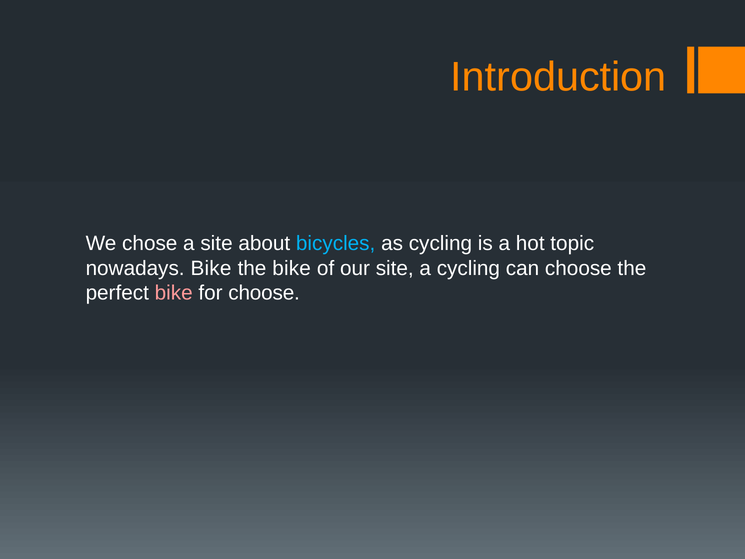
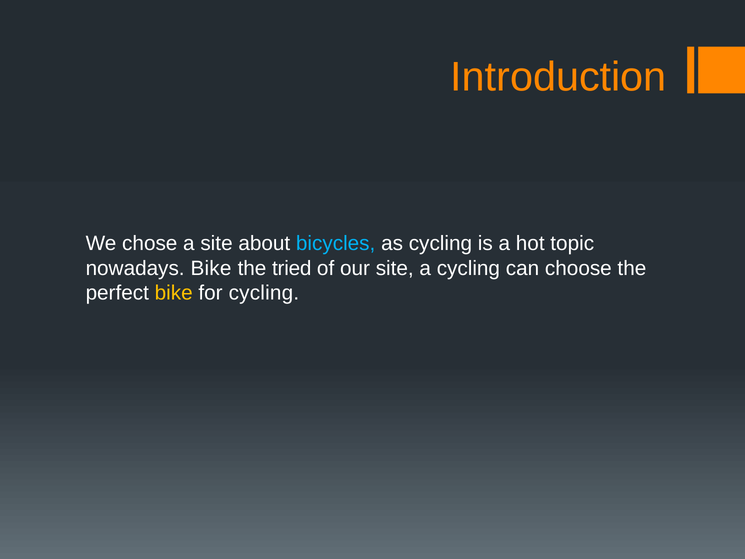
the bike: bike -> tried (292, 268)
bike colour: pink -> yellow (174, 293)
for choose: choose -> cycling (264, 293)
